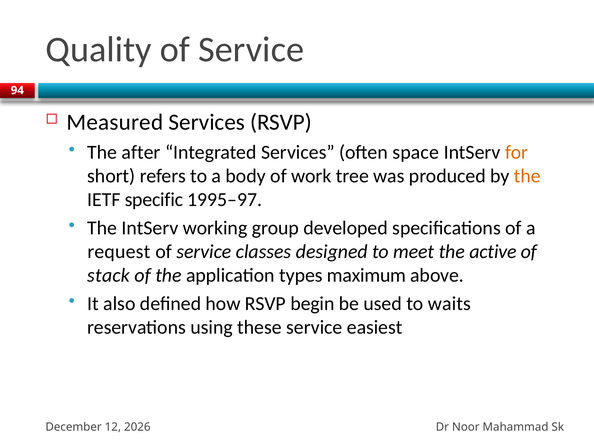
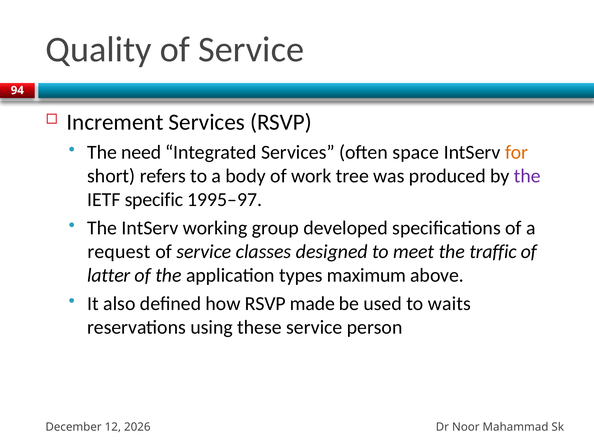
Measured: Measured -> Increment (115, 122)
after: after -> need (141, 152)
the colour: orange -> purple (527, 176)
active: active -> traffic (493, 252)
stack: stack -> latter (109, 276)
begin: begin -> made (312, 304)
easiest: easiest -> person (375, 328)
